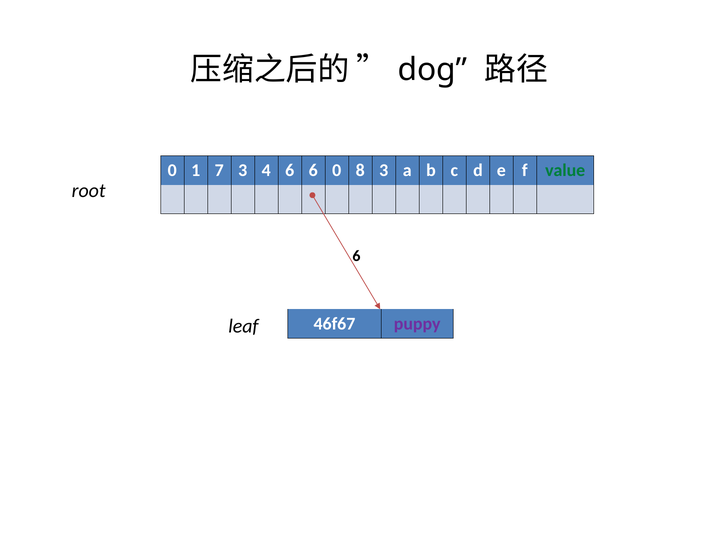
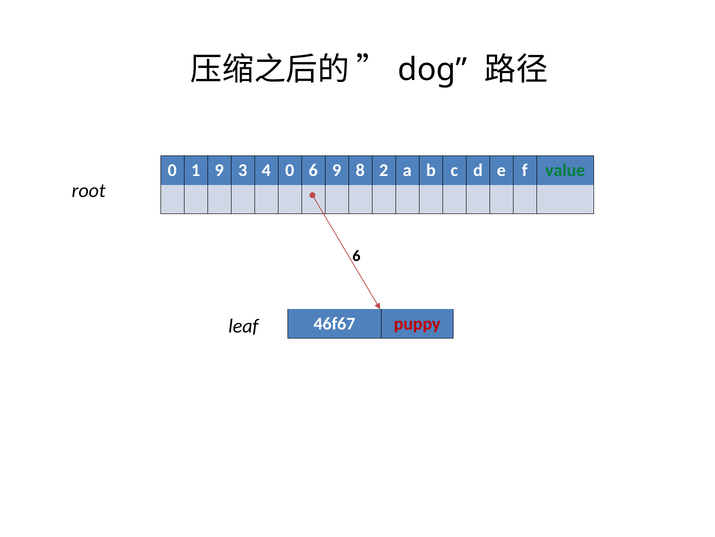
1 7: 7 -> 9 (219, 170)
4 6: 6 -> 0 (290, 170)
6 0: 0 -> 9 (337, 170)
8 3: 3 -> 2 (384, 170)
puppy colour: purple -> red (417, 323)
